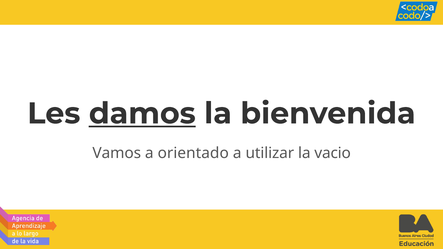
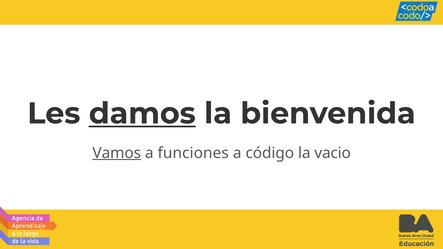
Vamos underline: none -> present (117, 153)
orientado: orientado -> funciones (193, 153)
utilizar: utilizar -> código (270, 153)
